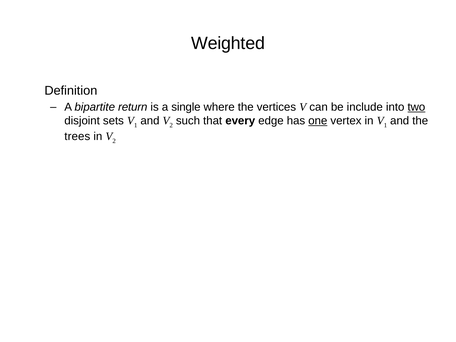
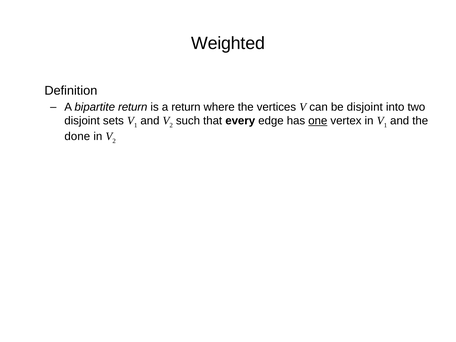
a single: single -> return (186, 107)
be include: include -> disjoint (365, 107)
two underline: present -> none (416, 107)
trees: trees -> done (77, 136)
